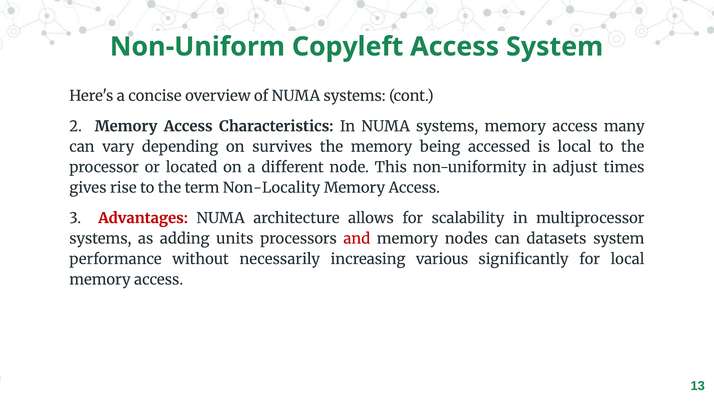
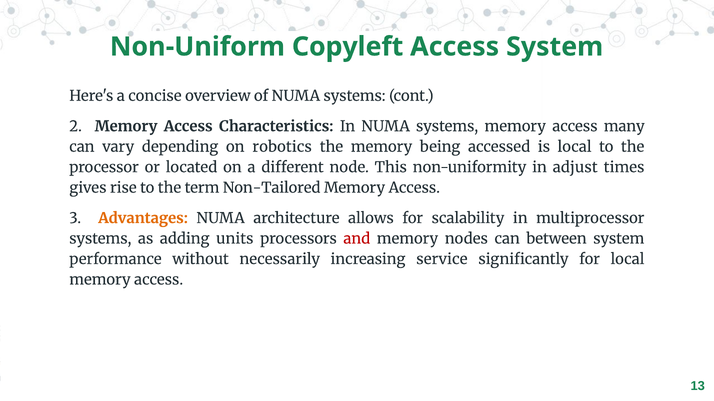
survives: survives -> robotics (282, 147)
Non-Locality: Non-Locality -> Non-Tailored (272, 188)
Advantages colour: red -> orange (143, 219)
datasets: datasets -> between (557, 239)
various: various -> service (442, 260)
